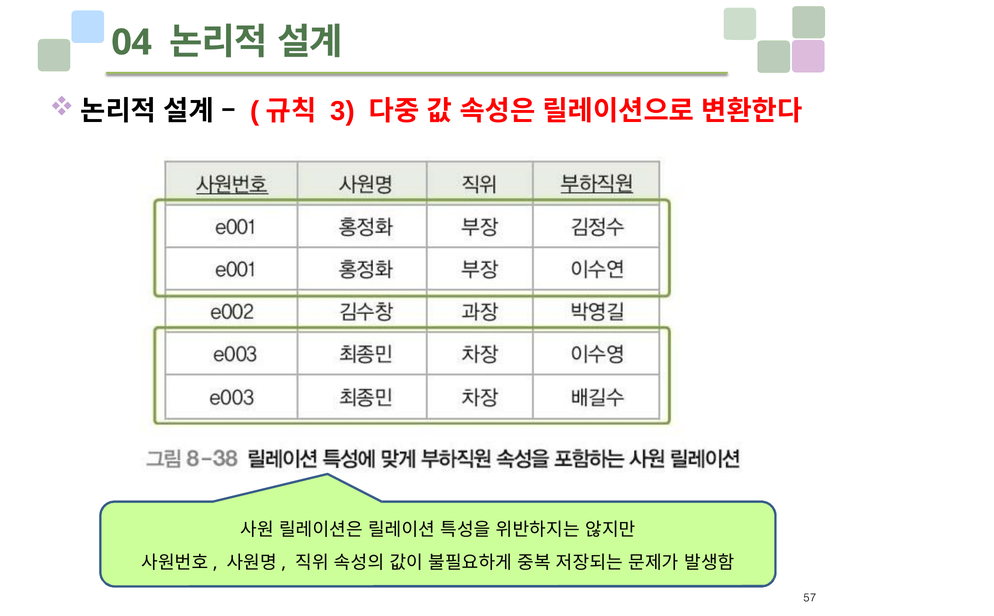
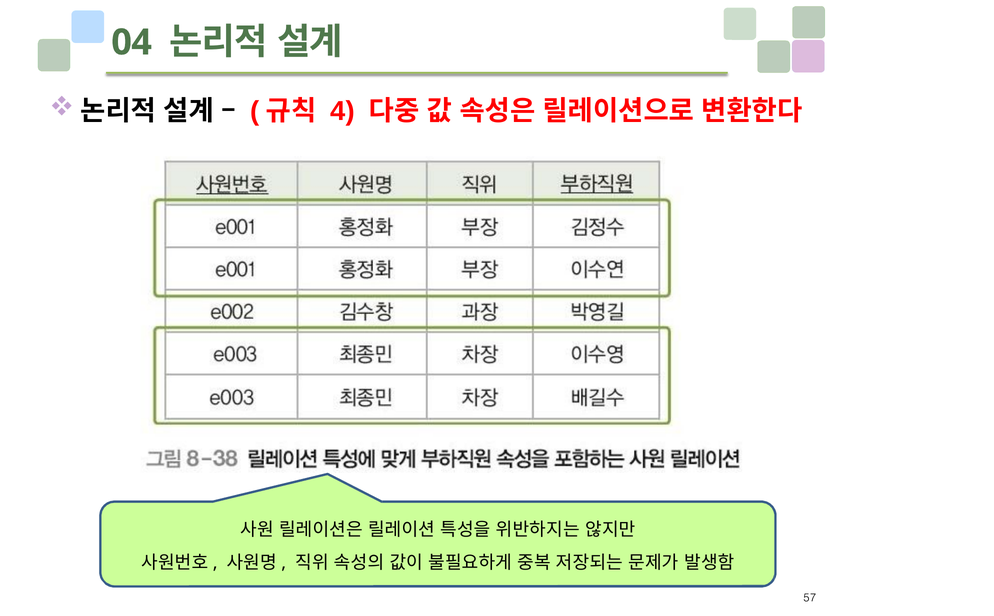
3: 3 -> 4 (343, 111)
